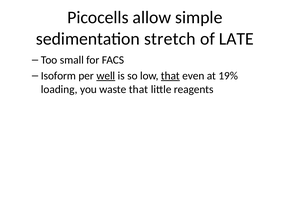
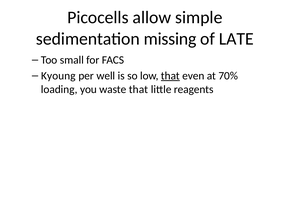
stretch: stretch -> missing (170, 39)
Isoform: Isoform -> Kyoung (58, 76)
well underline: present -> none (106, 76)
19%: 19% -> 70% (228, 76)
